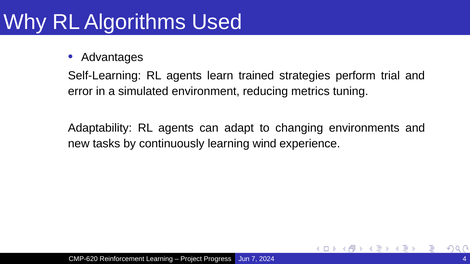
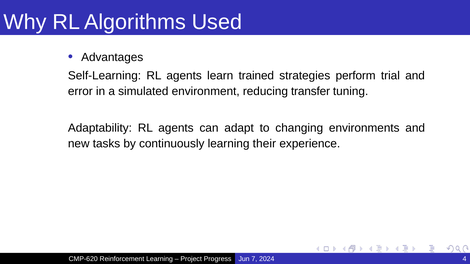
metrics: metrics -> transfer (311, 91)
wind: wind -> their (264, 144)
